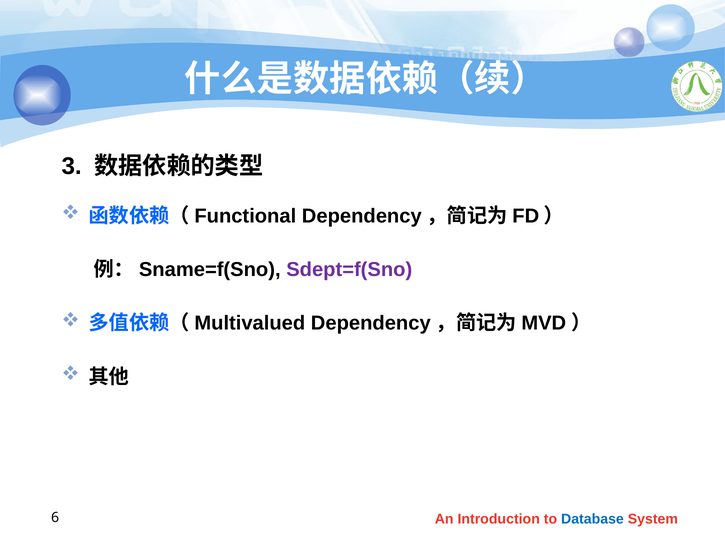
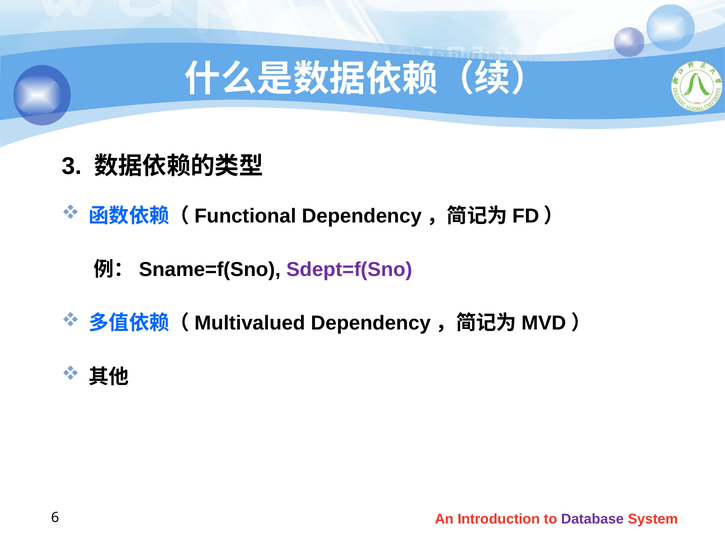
Database colour: blue -> purple (592, 519)
